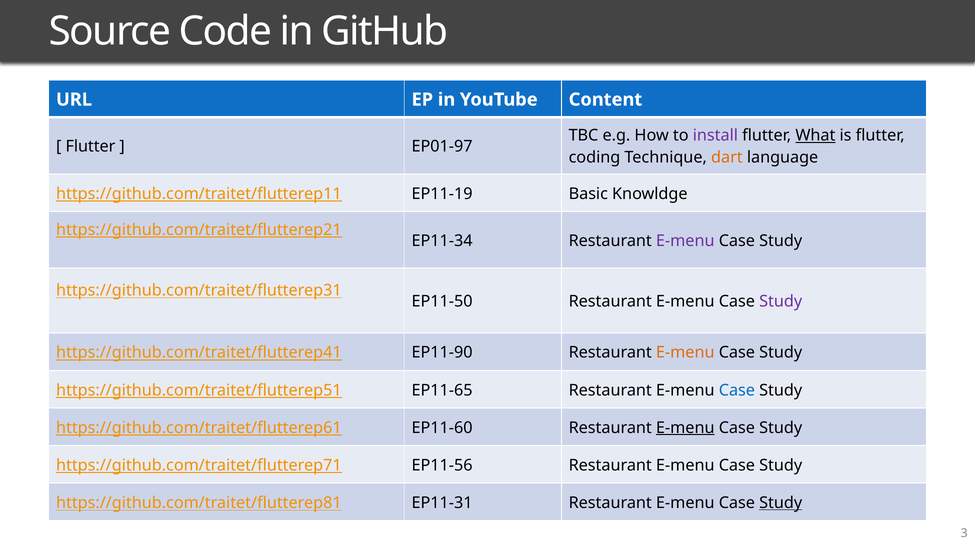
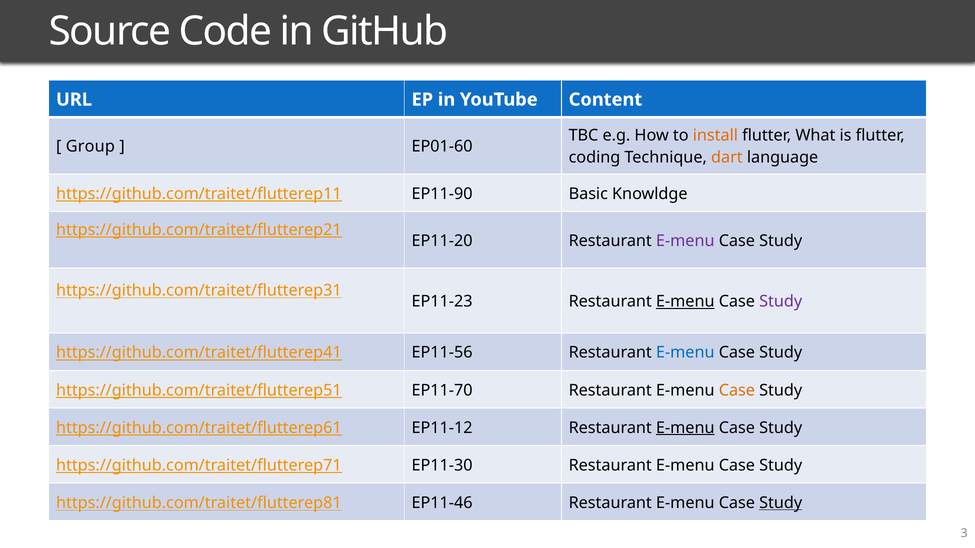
install colour: purple -> orange (715, 136)
What underline: present -> none (815, 136)
Flutter: Flutter -> Group (90, 147)
EP01-97: EP01-97 -> EP01-60 (442, 147)
EP11-19: EP11-19 -> EP11-90 (442, 194)
EP11-34: EP11-34 -> EP11-20 (442, 241)
EP11-50: EP11-50 -> EP11-23 (442, 302)
E-menu underline: none -> present (685, 302)
EP11-90: EP11-90 -> EP11-56 (442, 353)
E-menu colour: orange -> blue (685, 353)
EP11-65: EP11-65 -> EP11-70 (442, 390)
Case colour: blue -> orange (737, 390)
EP11-60: EP11-60 -> EP11-12 (442, 428)
EP11-56: EP11-56 -> EP11-30 (442, 466)
EP11-31: EP11-31 -> EP11-46 (442, 503)
